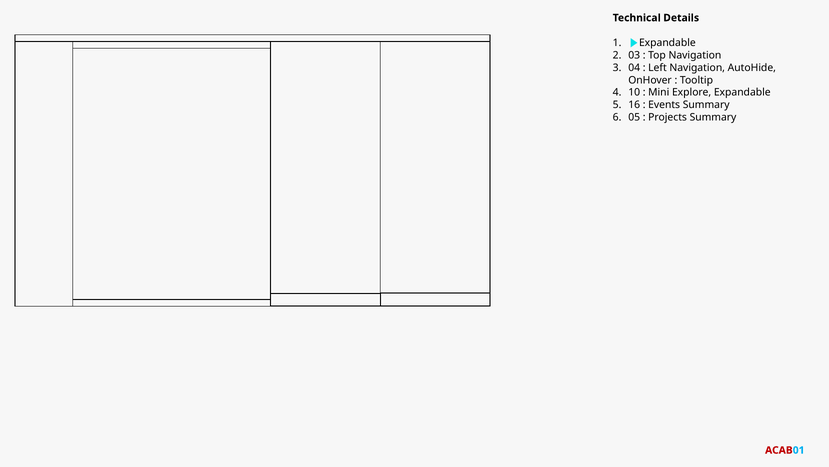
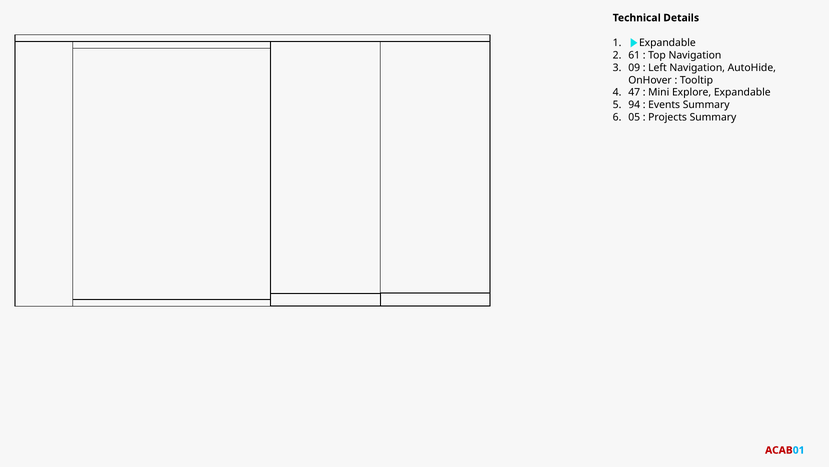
03: 03 -> 61 (634, 55)
04: 04 -> 09 (634, 68)
10: 10 -> 47 (634, 92)
16: 16 -> 94 (634, 105)
